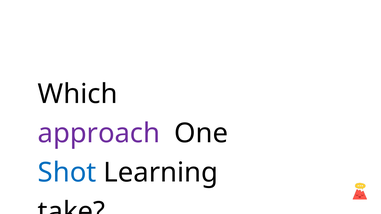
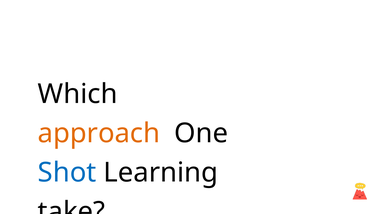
approach colour: purple -> orange (99, 133)
